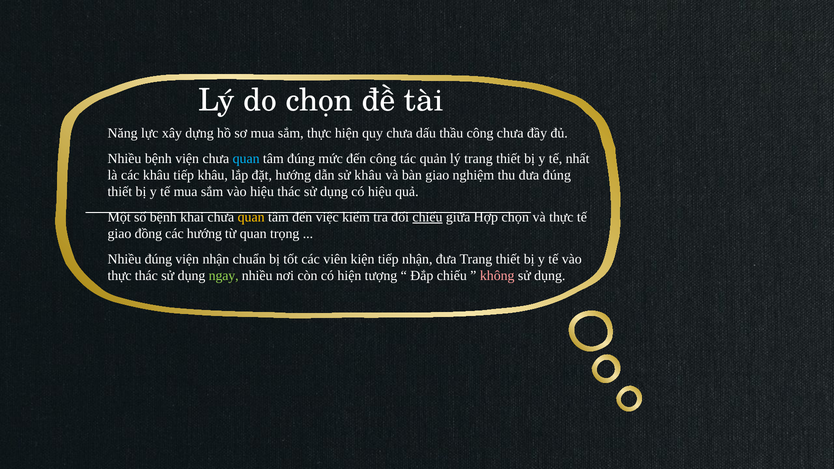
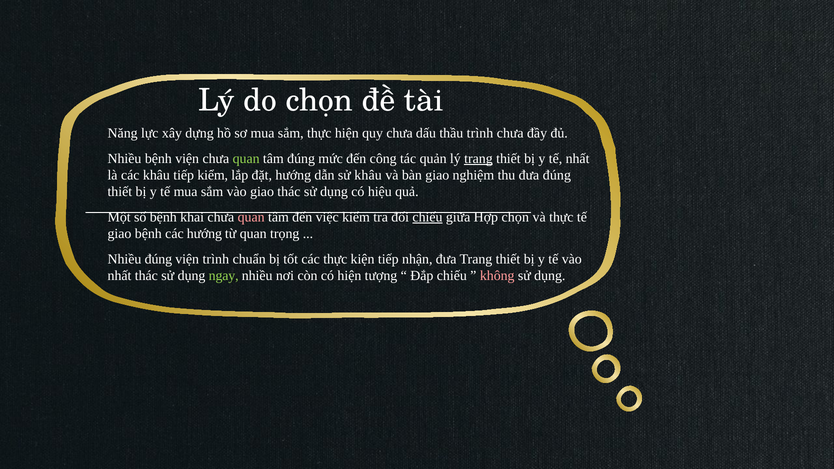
thầu công: công -> trình (480, 133)
quan colour: light blue -> light green (246, 159)
trang underline: none -> present (478, 159)
tiếp khâu: khâu -> kiểm (213, 175)
vào hiệu: hiệu -> giao (262, 192)
quan colour: yellow -> pink (251, 217)
giao đồng: đồng -> bệnh (148, 234)
viện nhận: nhận -> trình (216, 259)
các viên: viên -> thực (335, 259)
thực: thực -> nhất (120, 276)
